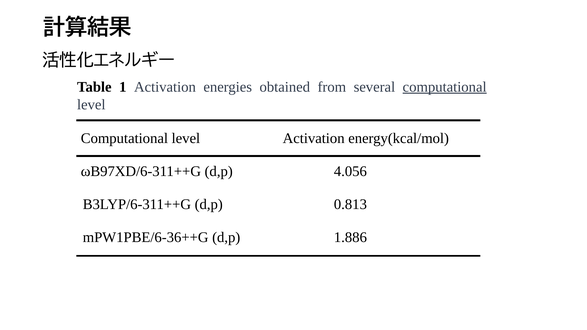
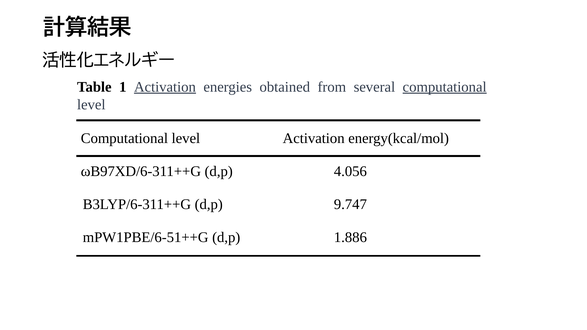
Activation underline: none -> present (165, 87)
0.813: 0.813 -> 9.747 (350, 205)
mPW1PBE/6-36++G: mPW1PBE/6-36++G -> mPW1PBE/6-51++G (146, 238)
